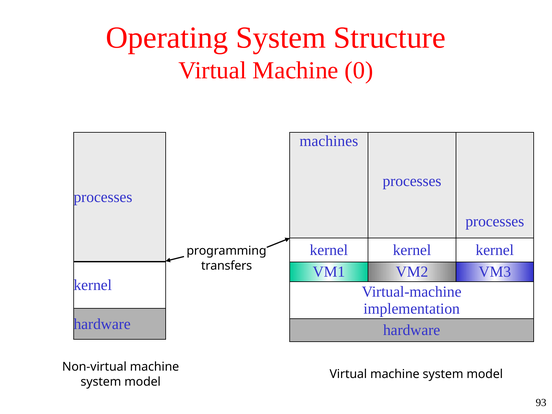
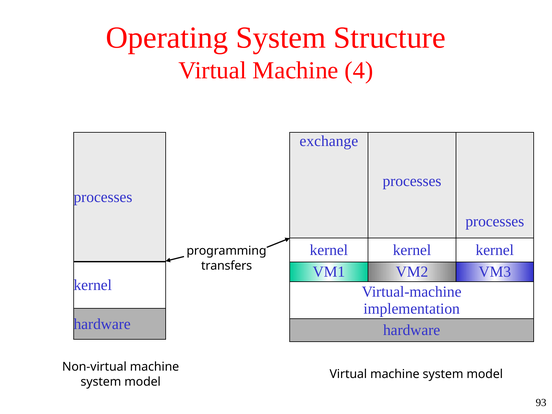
0: 0 -> 4 (359, 70)
machines: machines -> exchange (329, 141)
